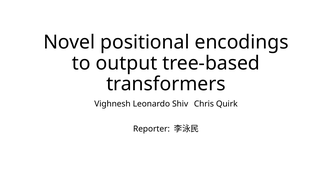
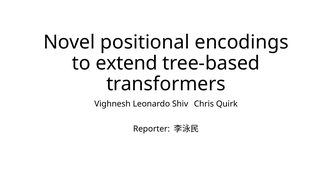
output: output -> extend (127, 63)
